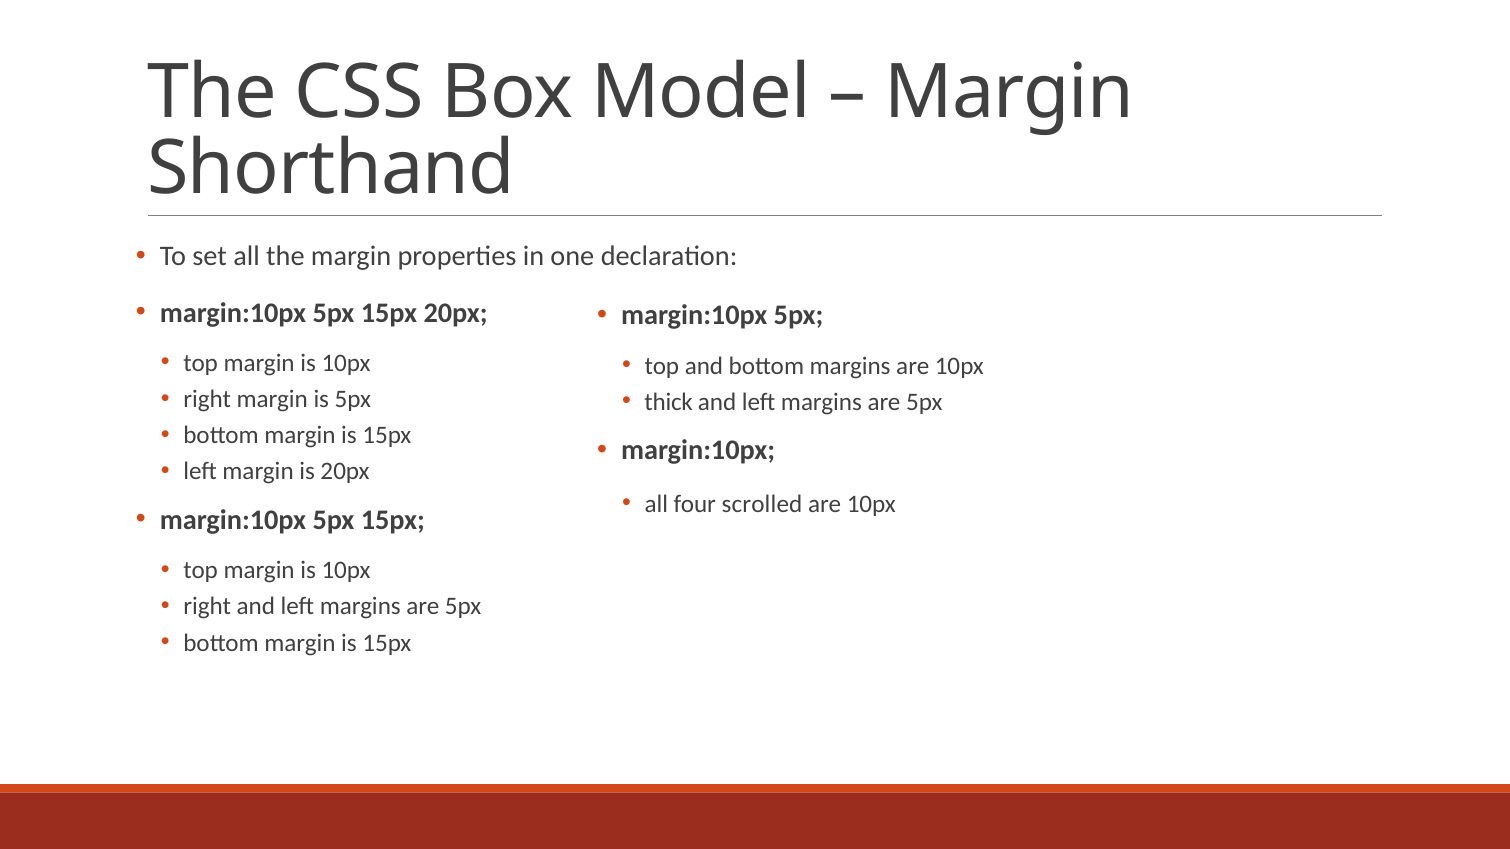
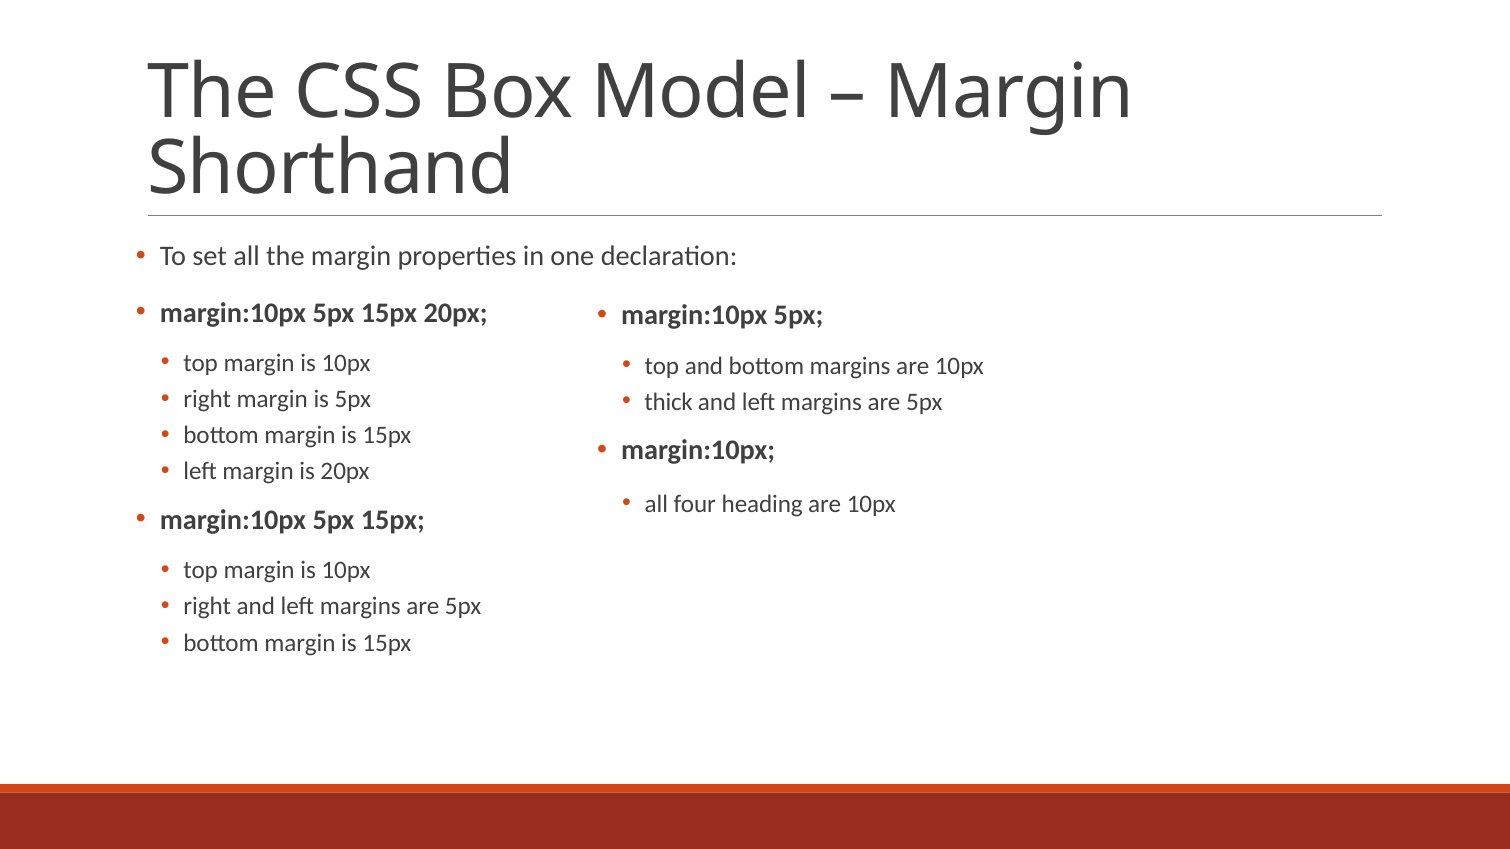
scrolled: scrolled -> heading (762, 504)
